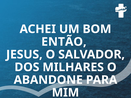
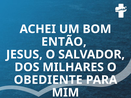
ABANDONE: ABANDONE -> OBEDIENTE (48, 80)
